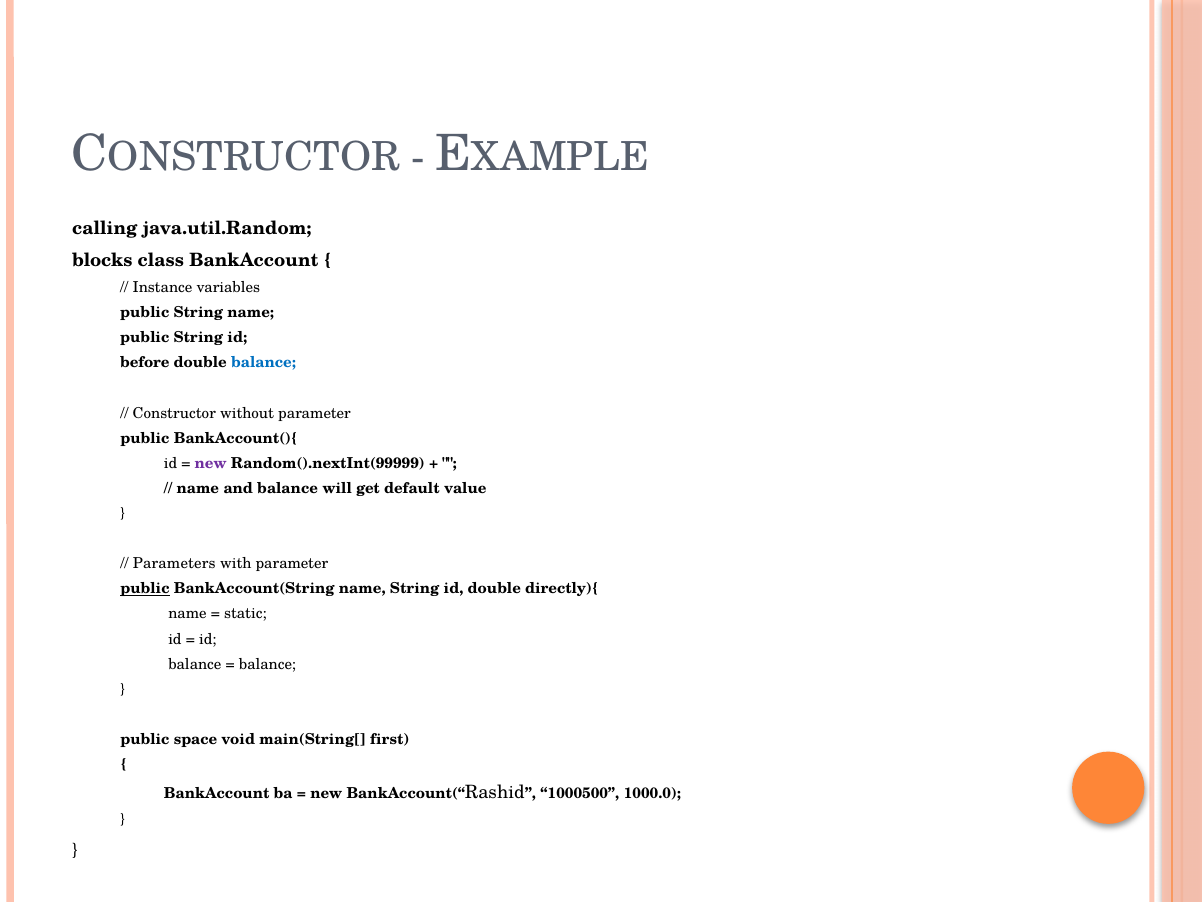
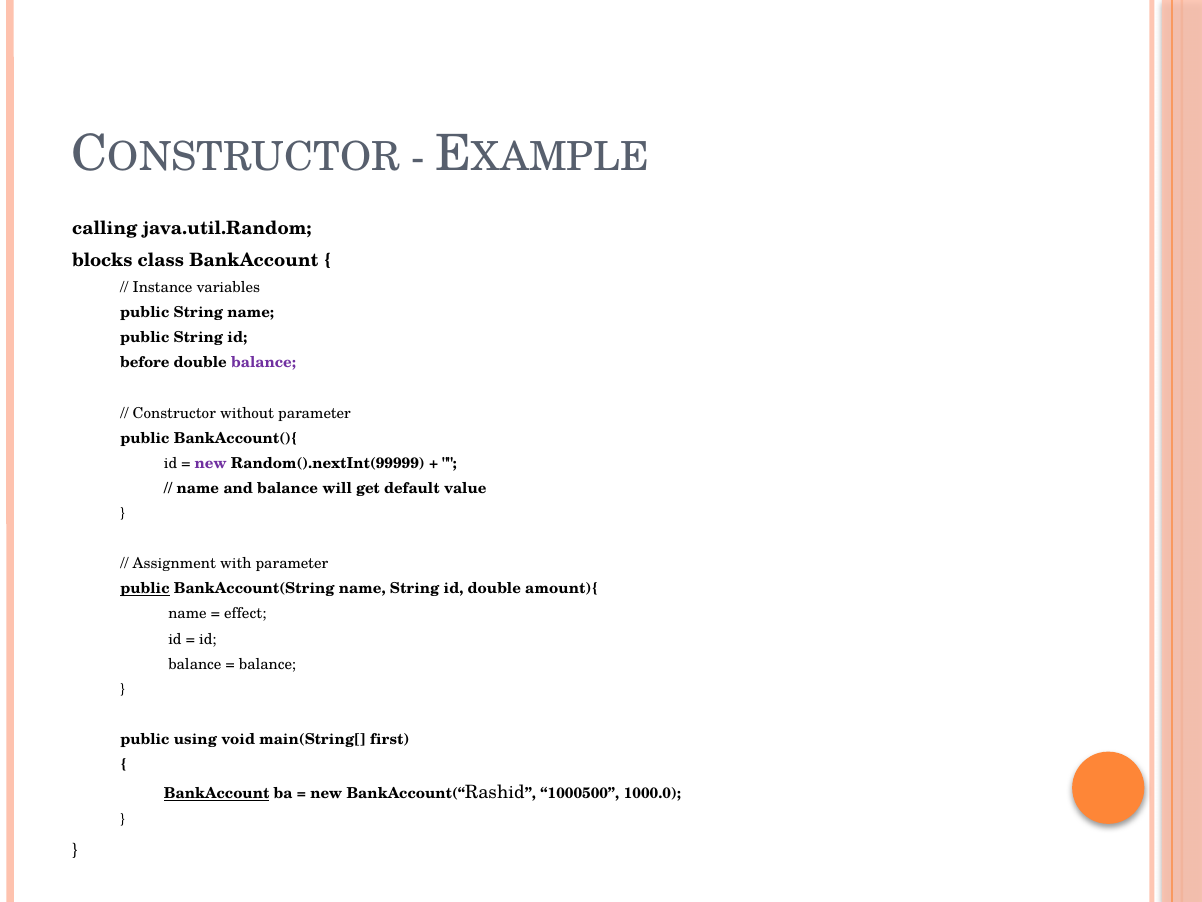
balance colour: blue -> purple (264, 363)
Parameters: Parameters -> Assignment (174, 563)
directly){: directly){ -> amount){ (561, 589)
static: static -> effect (245, 614)
space: space -> using (195, 739)
BankAccount underline: none -> present (217, 794)
